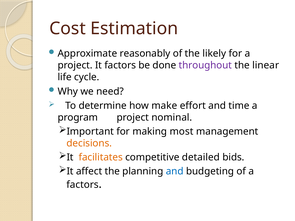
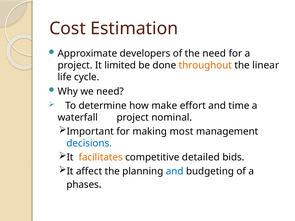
reasonably: reasonably -> developers (145, 54)
the likely: likely -> need (214, 54)
It factors: factors -> limited (120, 65)
throughout colour: purple -> orange (205, 65)
program: program -> waterfall (78, 118)
decisions colour: orange -> blue (89, 143)
factors: factors -> phases (83, 185)
